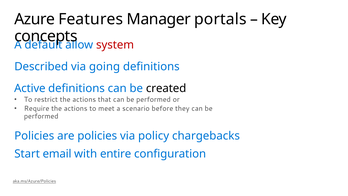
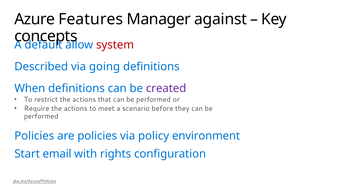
portals: portals -> against (221, 19)
Active: Active -> When (30, 88)
created colour: black -> purple (166, 88)
chargebacks: chargebacks -> environment (206, 136)
entire: entire -> rights (116, 154)
